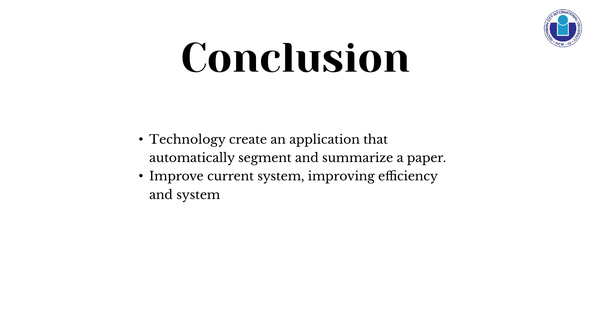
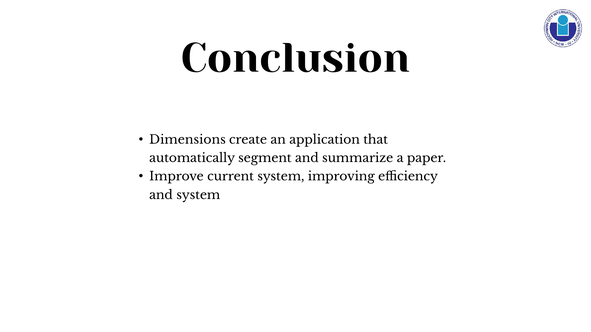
Technology: Technology -> Dimensions (188, 140)
